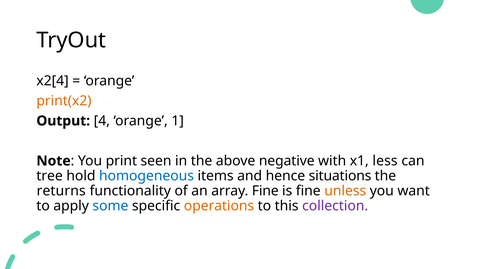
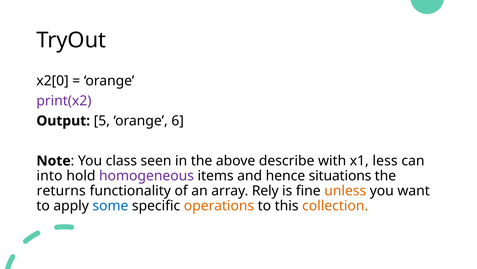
x2[4: x2[4 -> x2[0 (53, 81)
print(x2 colour: orange -> purple (64, 101)
4: 4 -> 5 (102, 121)
1: 1 -> 6 (178, 121)
print: print -> class (121, 160)
negative: negative -> describe (287, 160)
tree: tree -> into (50, 175)
homogeneous colour: blue -> purple (146, 175)
array Fine: Fine -> Rely (265, 190)
collection colour: purple -> orange (335, 205)
